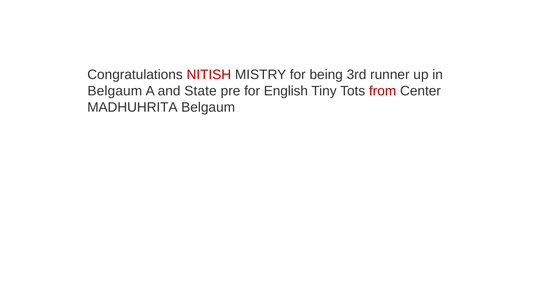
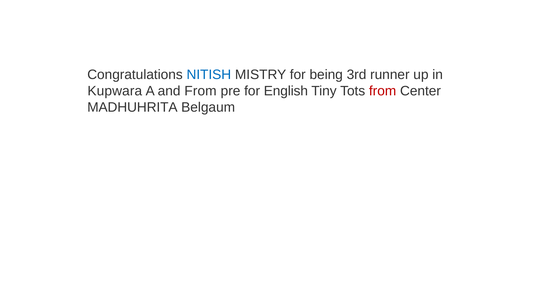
NITISH colour: red -> blue (209, 75)
Belgaum: Belgaum -> Kupwara (115, 91)
and State: State -> From (200, 91)
